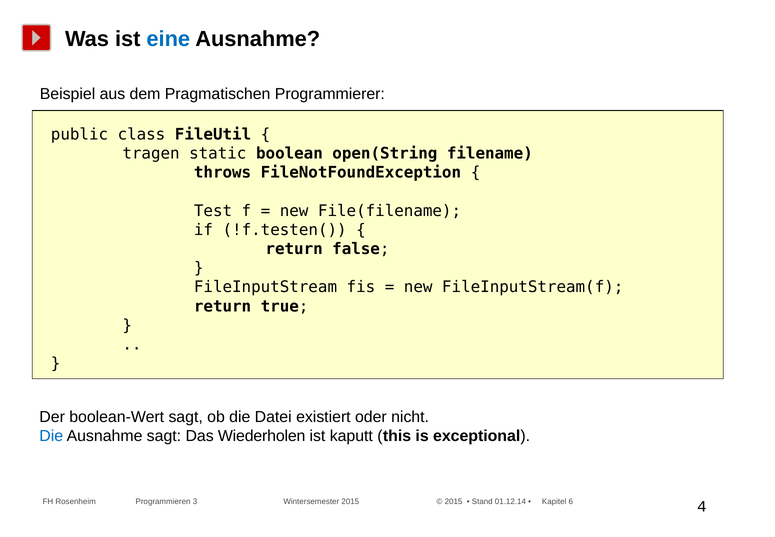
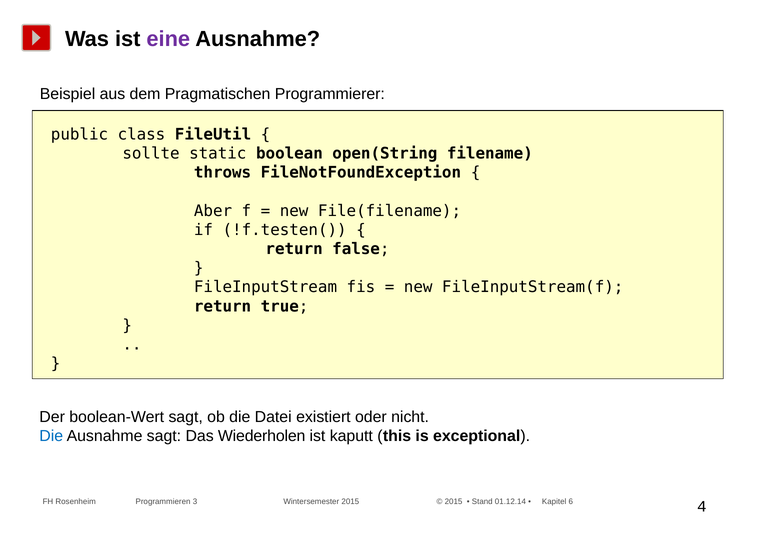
eine colour: blue -> purple (168, 39)
tragen: tragen -> sollte (151, 153)
Test: Test -> Aber (213, 211)
